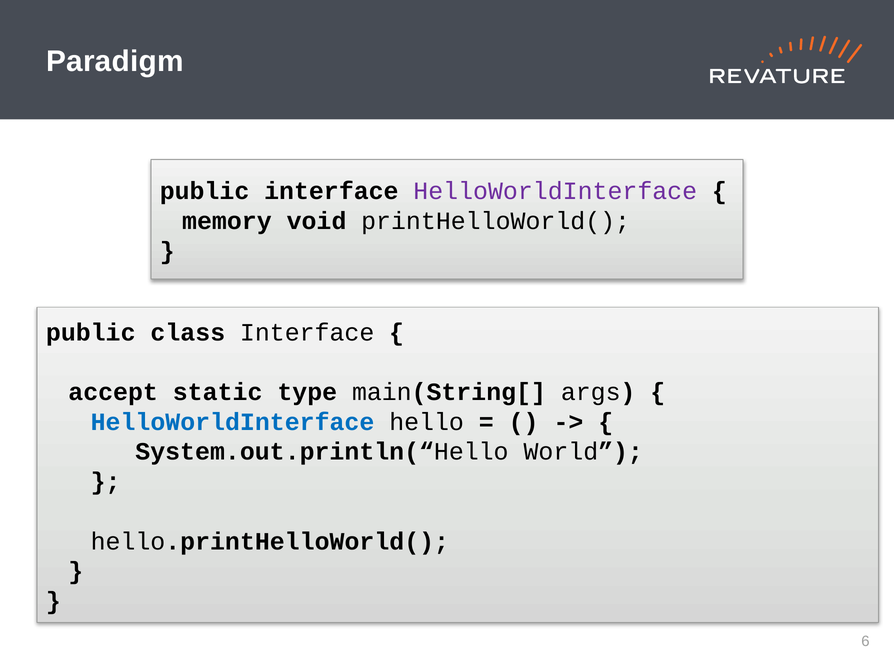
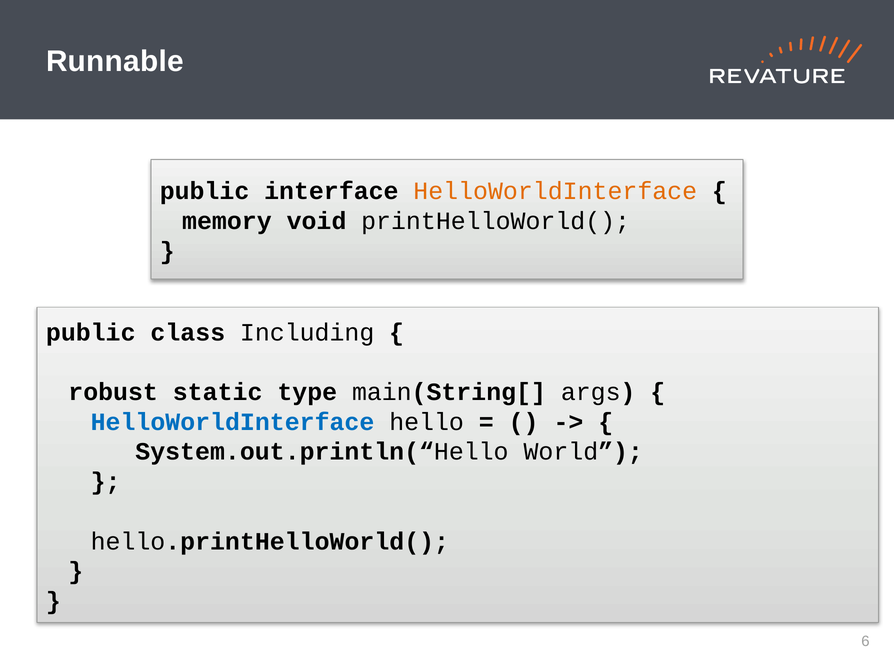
Paradigm: Paradigm -> Runnable (115, 61)
HelloWorldInterface colour: purple -> orange (555, 191)
class Interface: Interface -> Including (307, 332)
accept: accept -> robust (113, 392)
